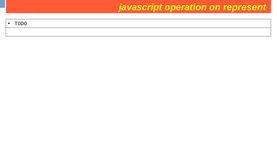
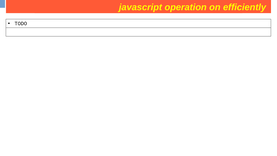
represent: represent -> efficiently (245, 7)
